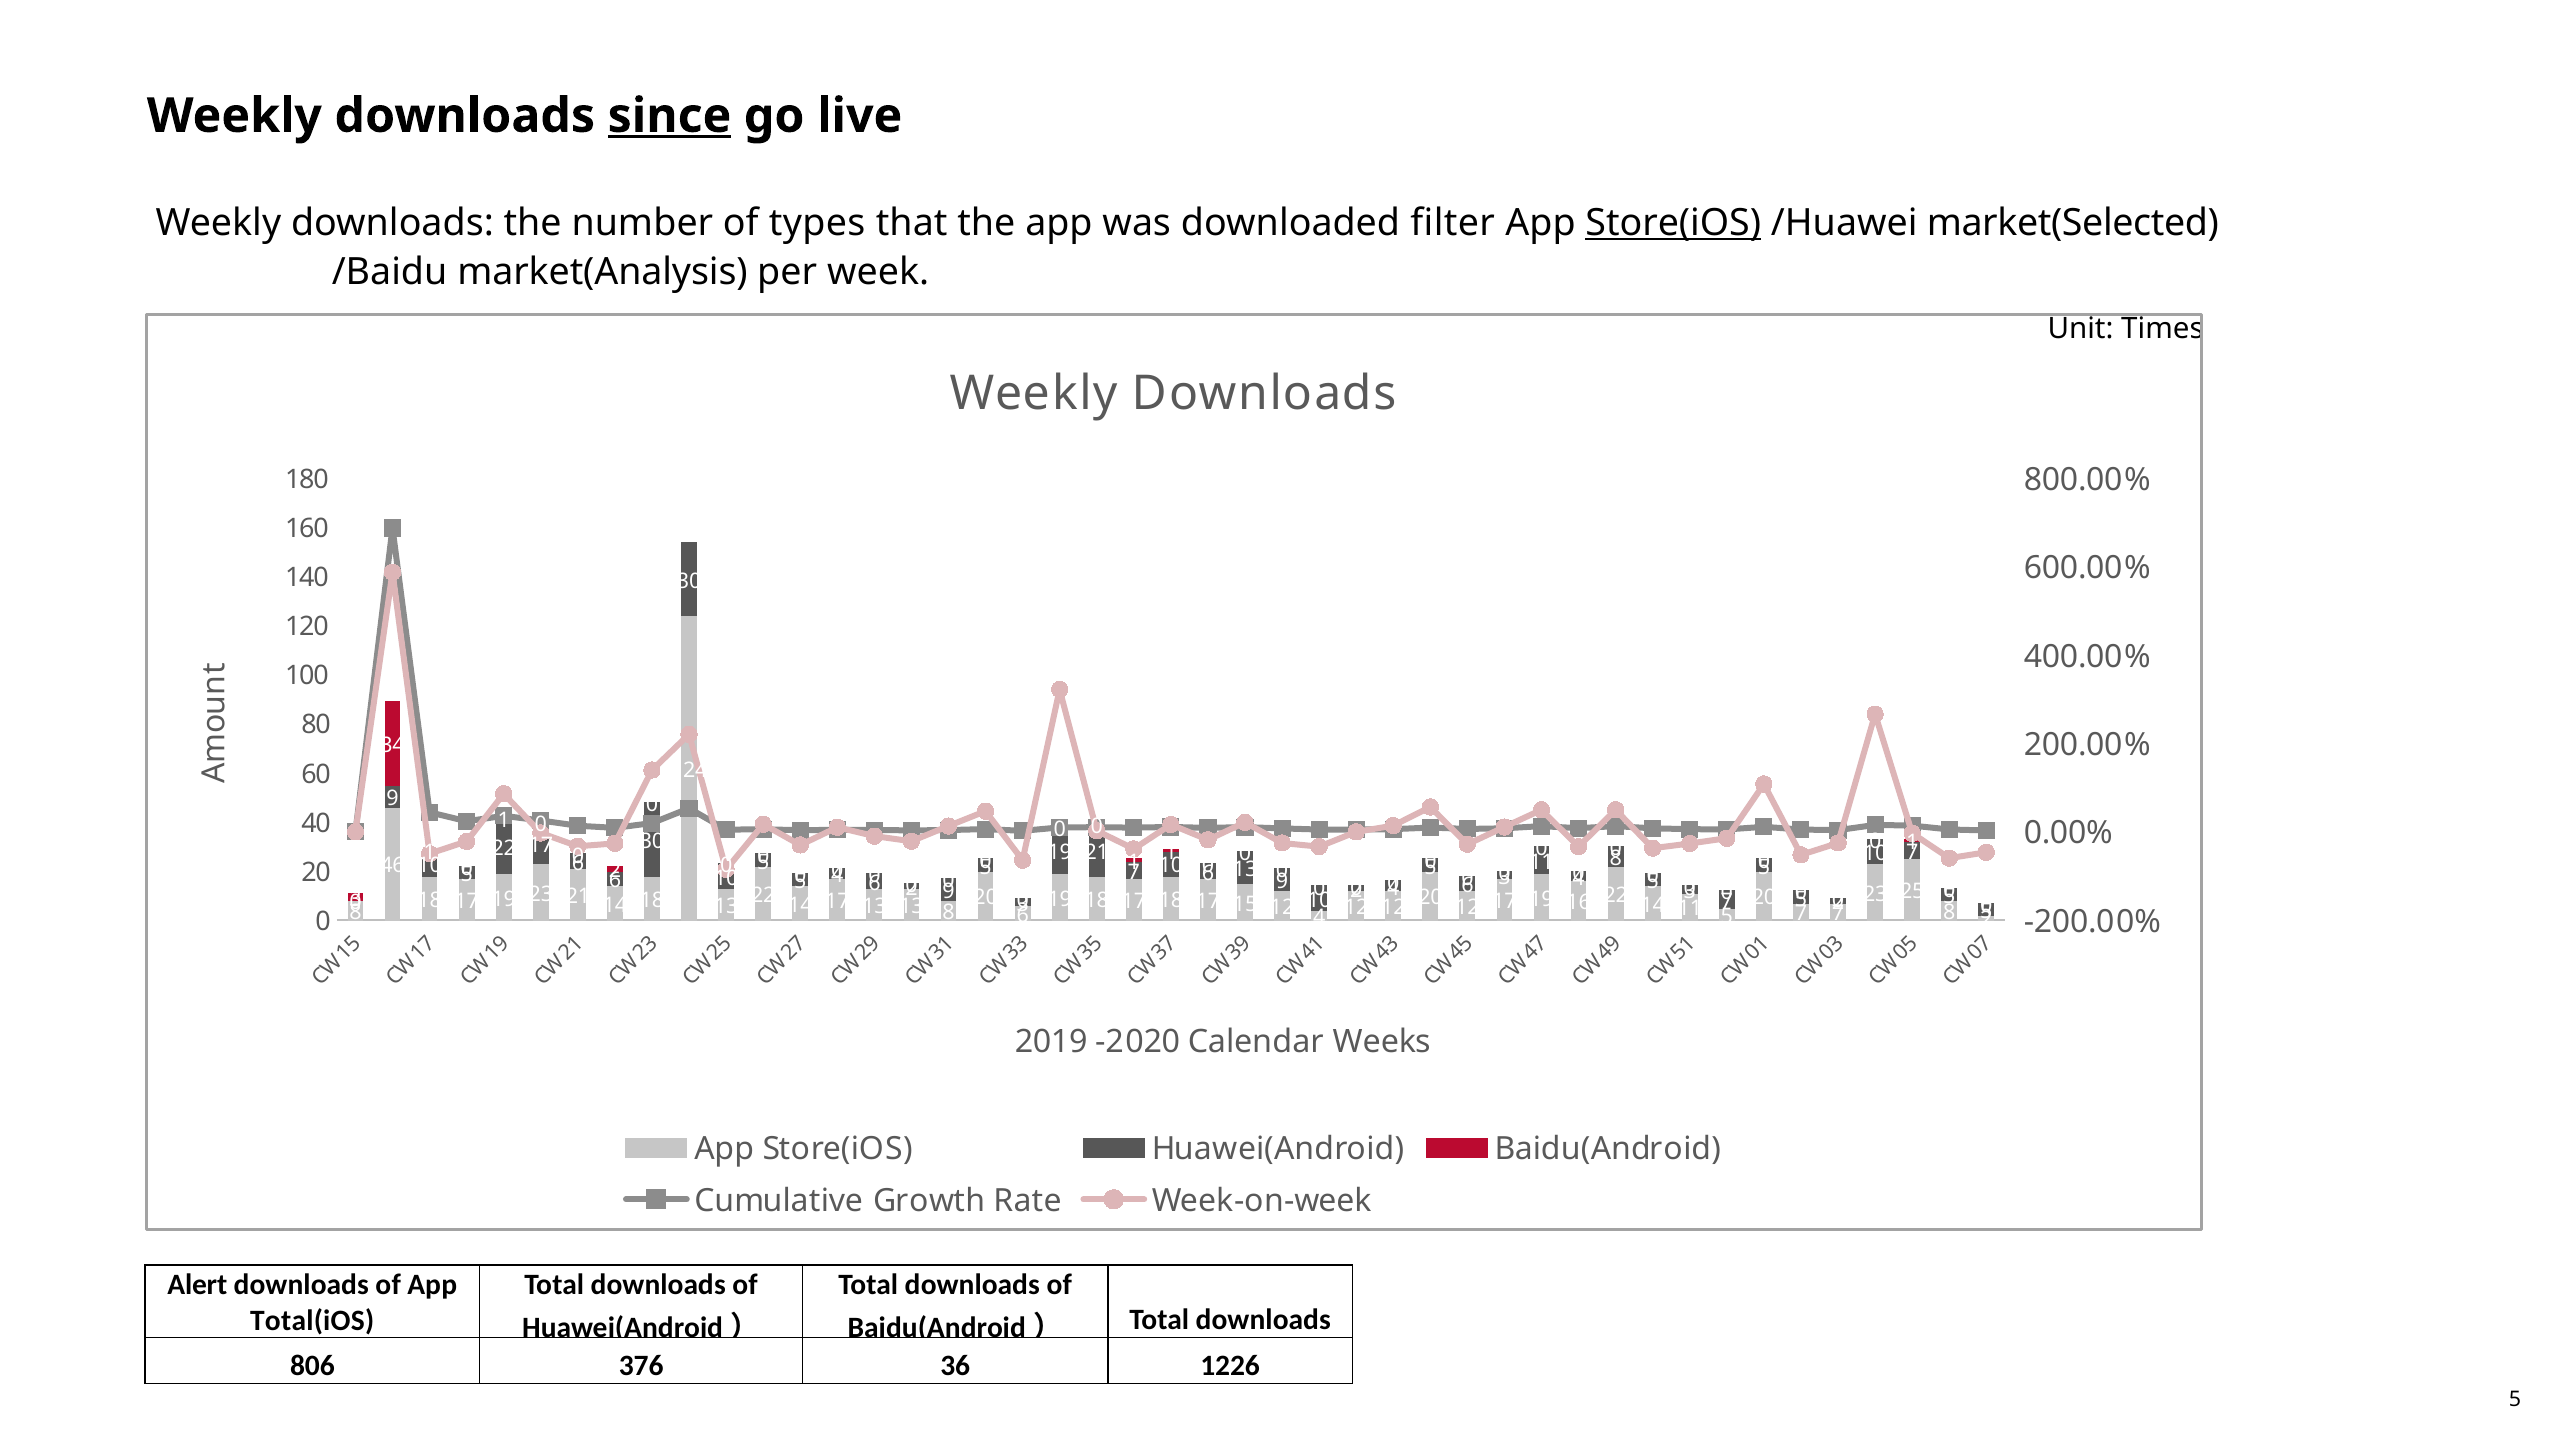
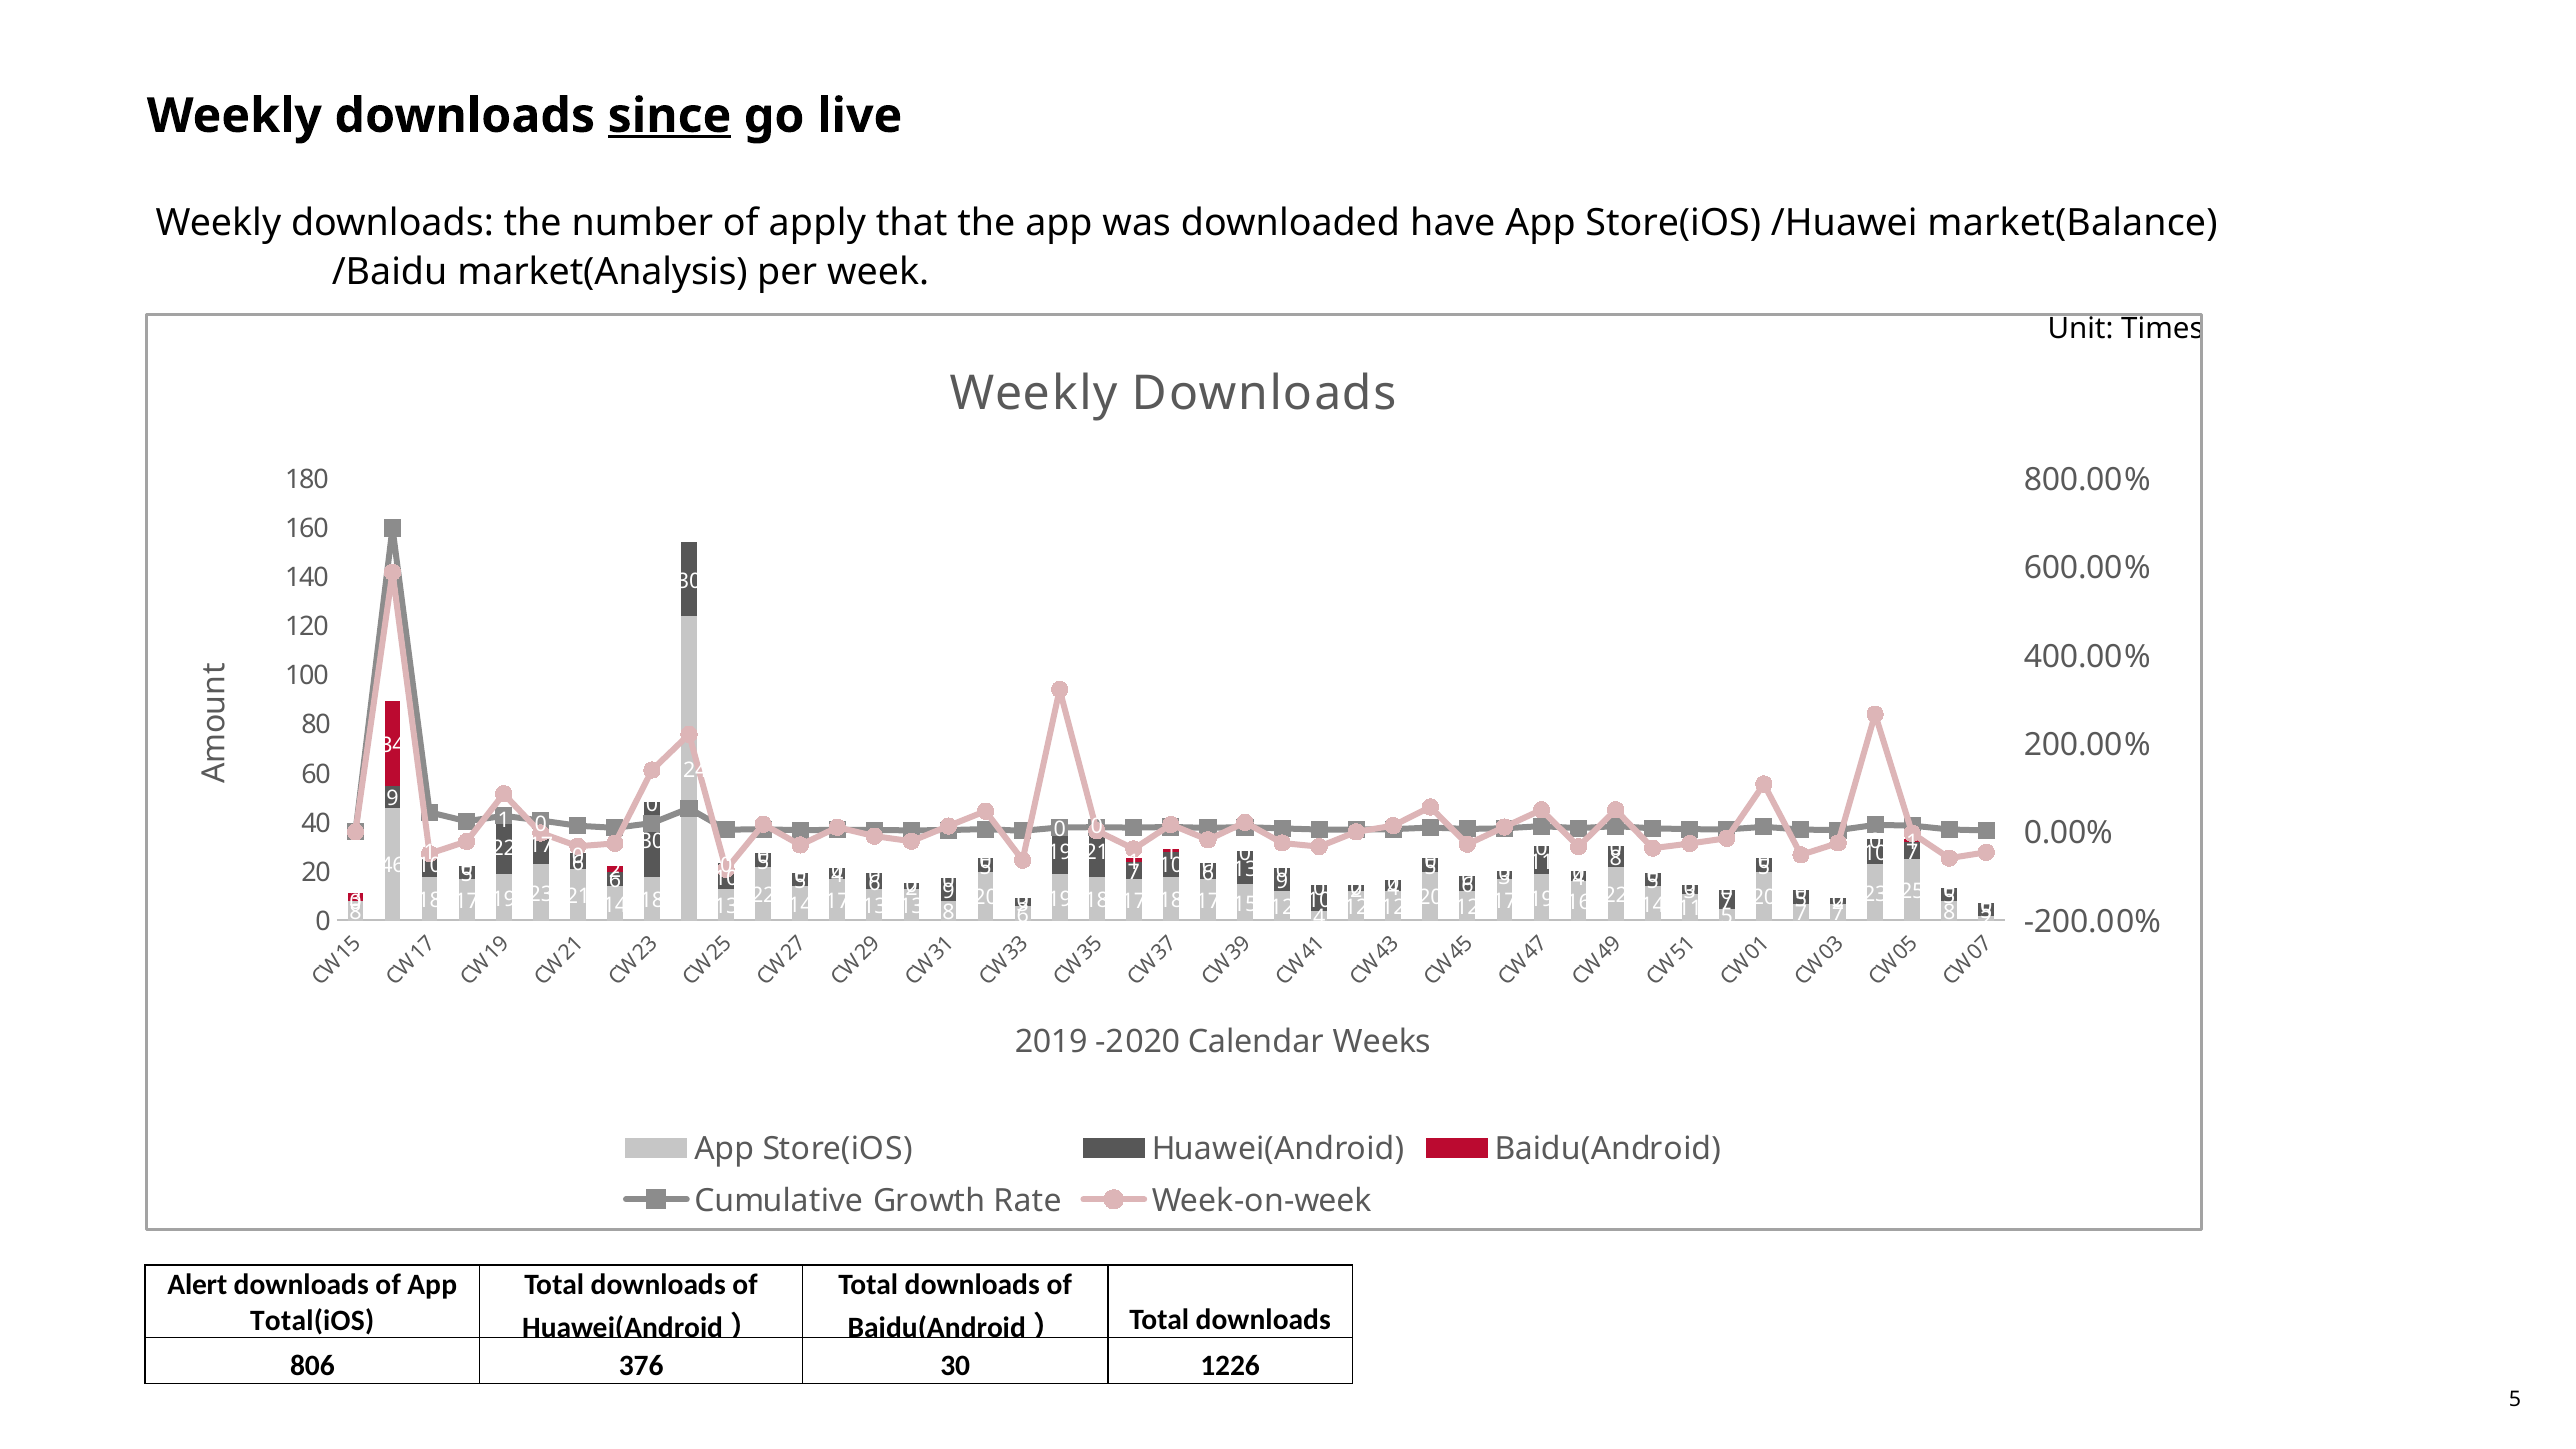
types: types -> apply (817, 223)
filter: filter -> have (1453, 223)
Store(iOS underline: present -> none (1673, 223)
market(Selected: market(Selected -> market(Balance (2073, 223)
376 36: 36 -> 30 (955, 1366)
